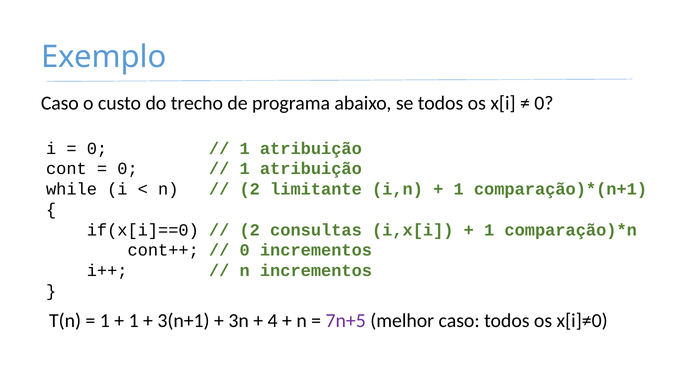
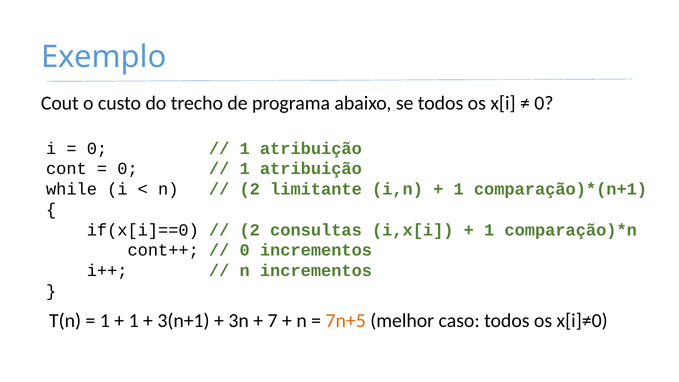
Caso: Caso -> Cout (60, 103)
4: 4 -> 7 (273, 321)
7n+5 colour: purple -> orange (346, 321)
